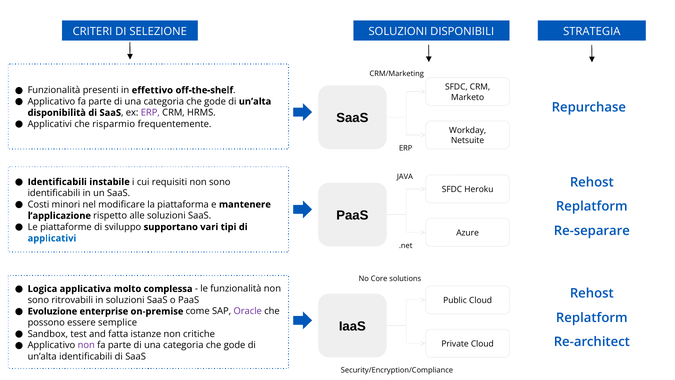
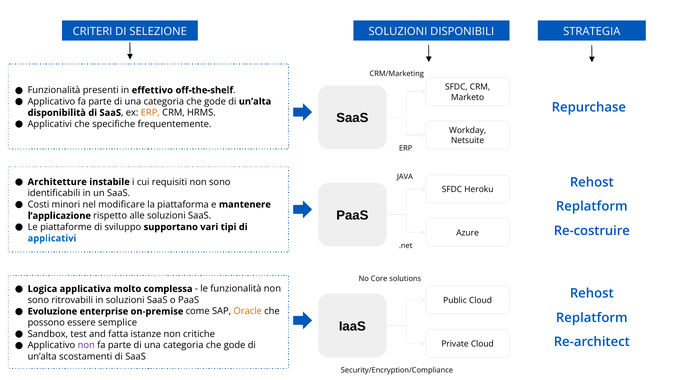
ERP colour: purple -> orange (150, 113)
risparmio: risparmio -> specifiche (114, 124)
Identificabili: Identificabili -> Architetture (57, 182)
Re-separare: Re-separare -> Re-costruire (592, 231)
Oracle colour: purple -> orange (248, 311)
un’alta identificabili: identificabili -> scostamenti (86, 356)
